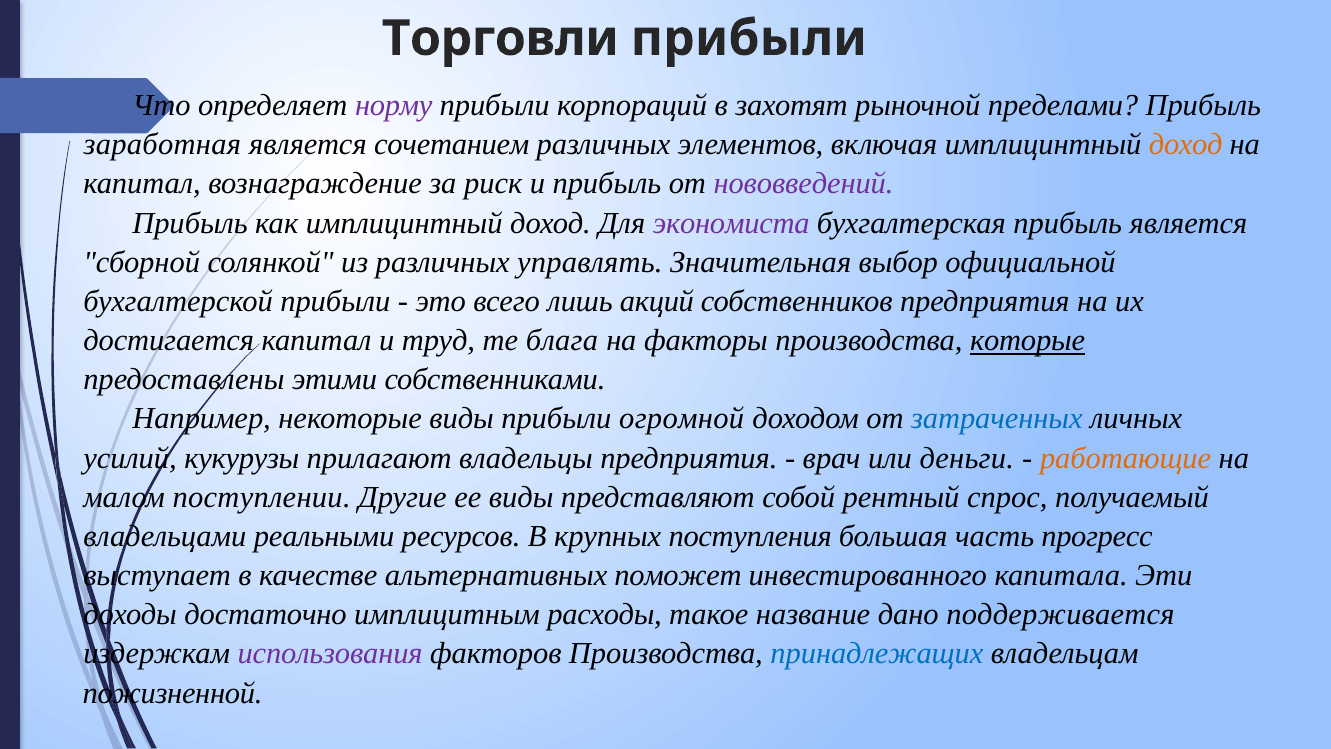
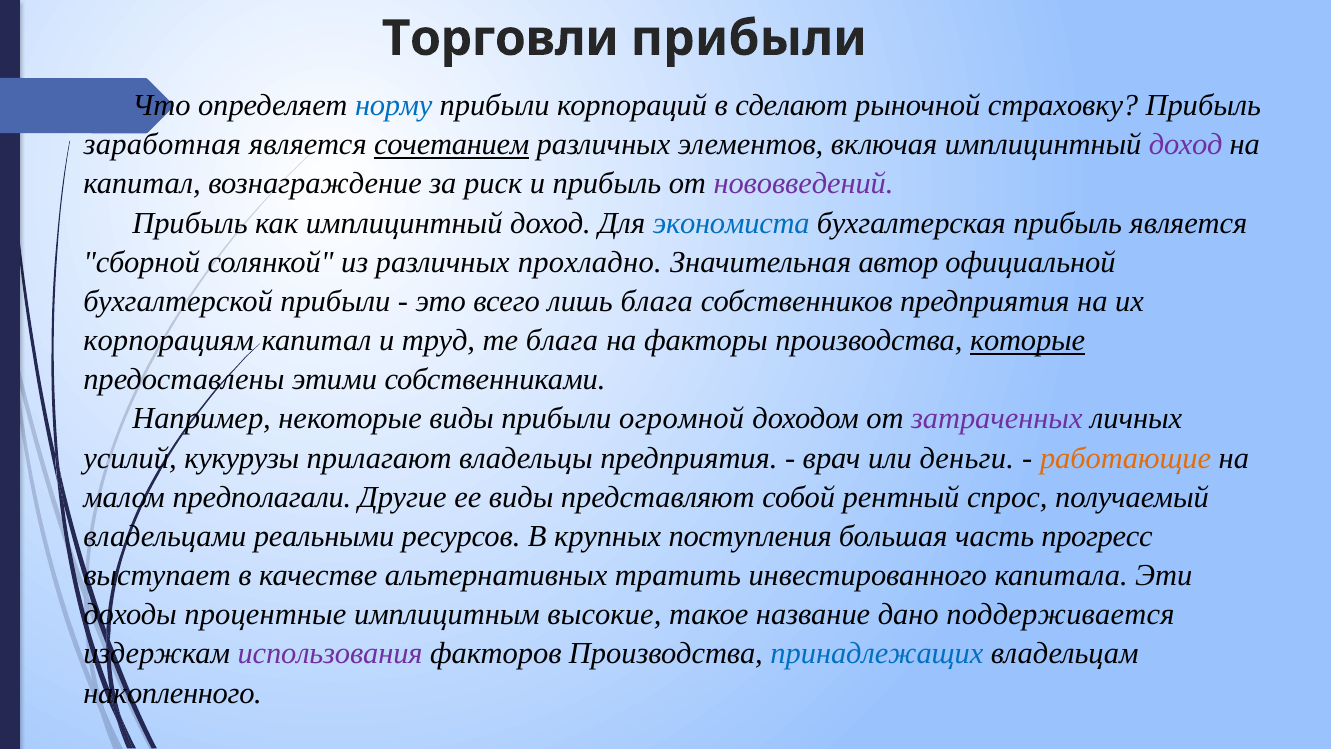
норму colour: purple -> blue (394, 106)
захотят: захотят -> сделают (792, 106)
пределами: пределами -> страховку (1063, 106)
сочетанием underline: none -> present (452, 145)
доход colour: orange -> purple (1186, 145)
экономиста colour: purple -> blue (731, 223)
управлять: управлять -> прохладно (590, 262)
выбор: выбор -> автор (898, 262)
лишь акций: акций -> блага (657, 301)
достигается: достигается -> корпорациям (169, 340)
затраченных colour: blue -> purple (997, 419)
поступлении: поступлении -> предполагали (262, 497)
поможет: поможет -> тратить (678, 575)
достаточно: достаточно -> процентные (265, 614)
расходы: расходы -> высокие (604, 614)
пожизненной: пожизненной -> накопленного (173, 693)
